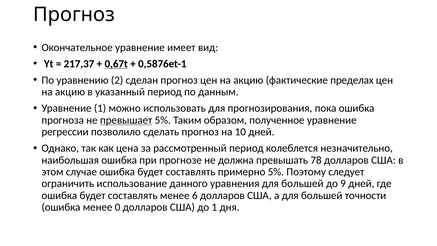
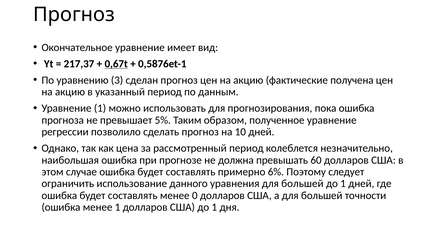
2: 2 -> 3 (117, 80)
пределах: пределах -> получена (352, 80)
превышает underline: present -> none (126, 120)
78: 78 -> 60 (316, 160)
примерно 5%: 5% -> 6% (276, 172)
9: 9 -> 1 (343, 184)
6: 6 -> 0 (195, 195)
менее 0: 0 -> 1 (118, 207)
